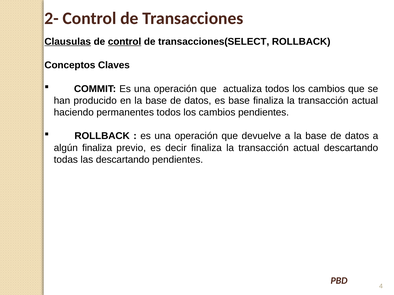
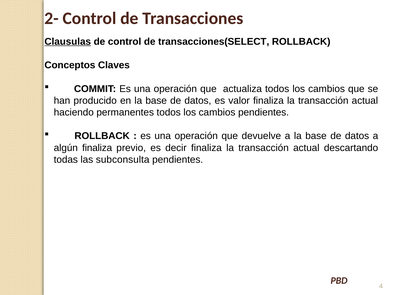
control underline: present -> none (125, 42)
es base: base -> valor (239, 101)
las descartando: descartando -> subconsulta (123, 160)
